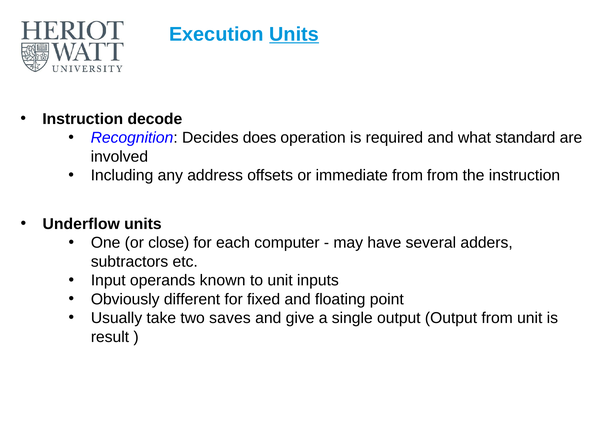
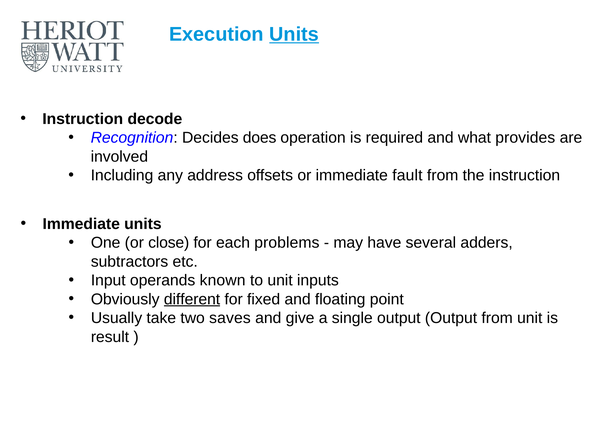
standard: standard -> provides (525, 138)
immediate from: from -> fault (407, 176)
Underflow: Underflow -> Immediate (81, 224)
computer: computer -> problems (287, 243)
different underline: none -> present (192, 299)
